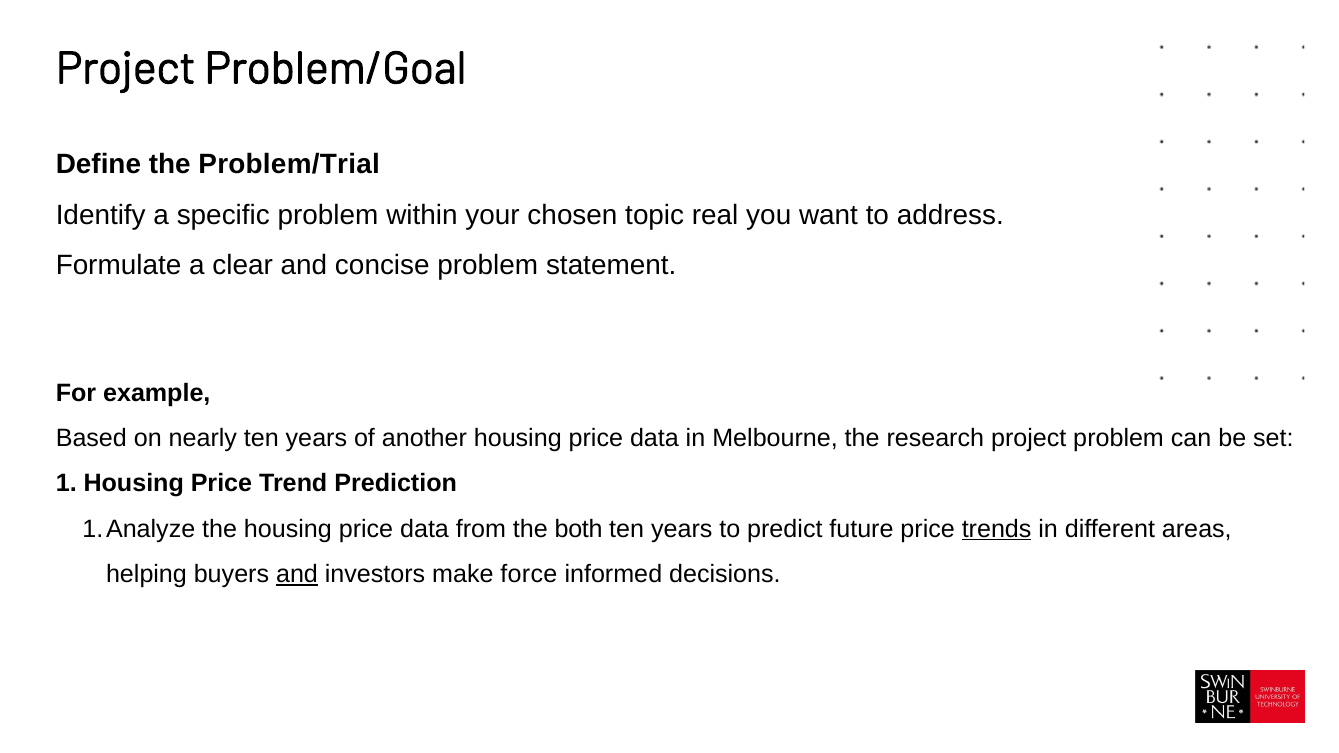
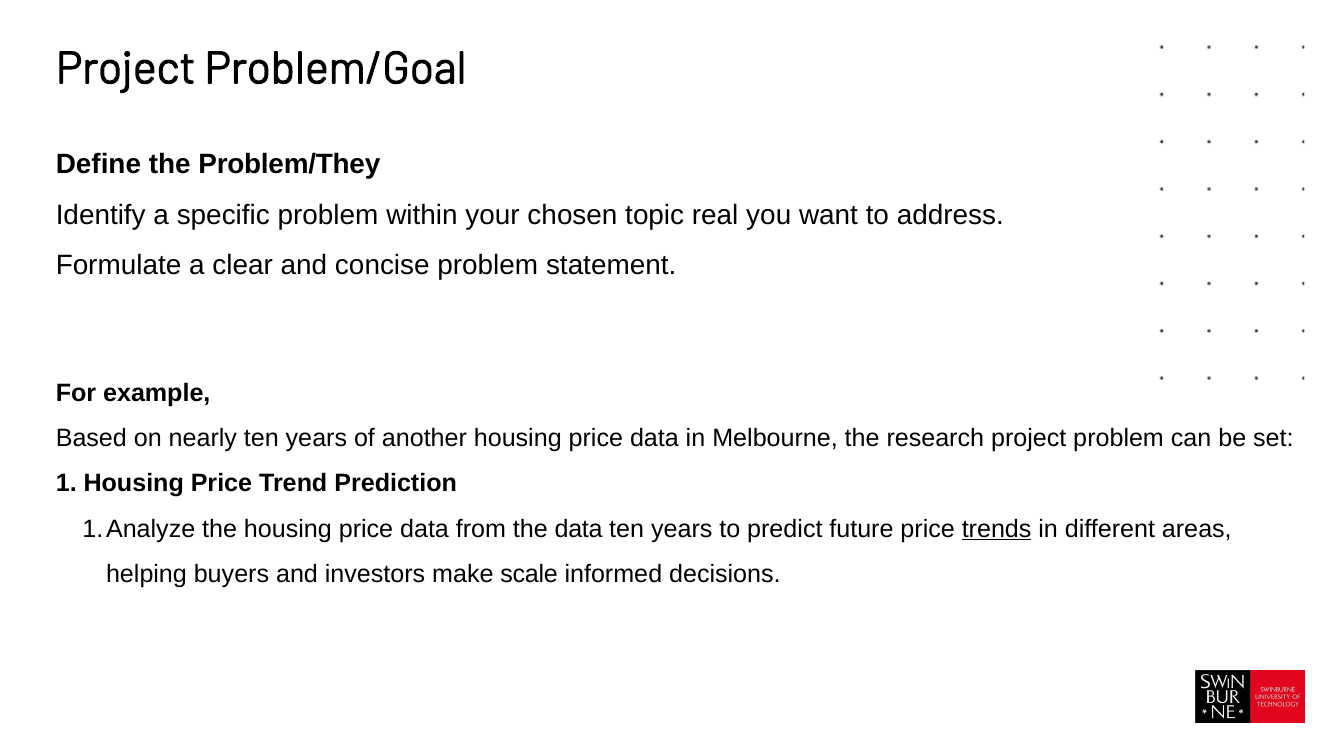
Problem/Trial: Problem/Trial -> Problem/They (289, 165)
the both: both -> data (579, 529)
and underline: present -> none (297, 574)
force: force -> scale (529, 574)
